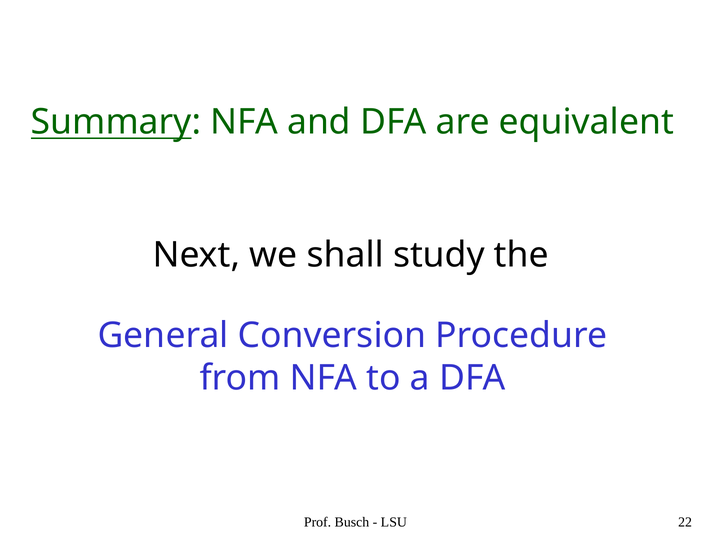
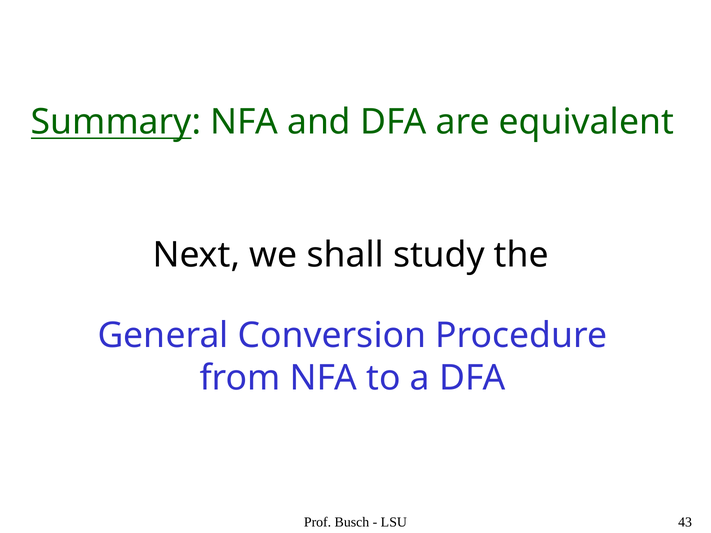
22: 22 -> 43 (685, 522)
